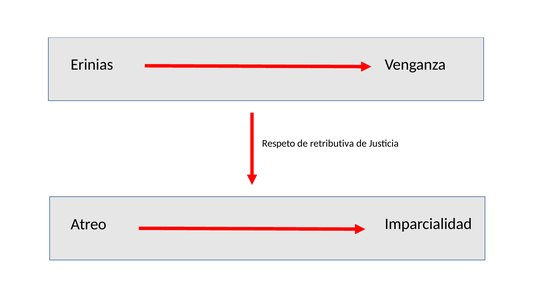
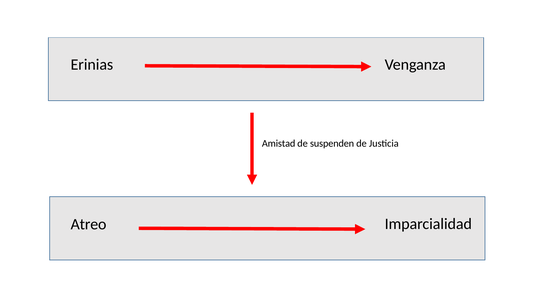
Respeto: Respeto -> Amistad (279, 143)
retributiva: retributiva -> suspenden (332, 143)
